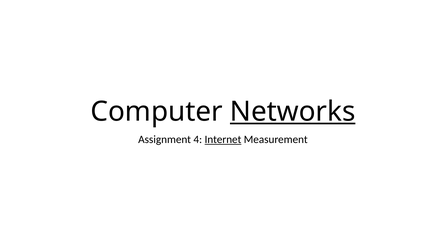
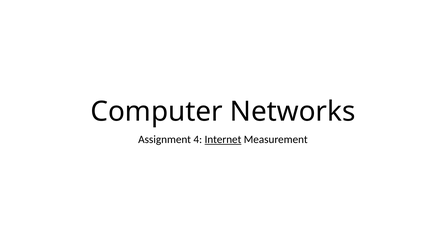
Networks underline: present -> none (293, 111)
